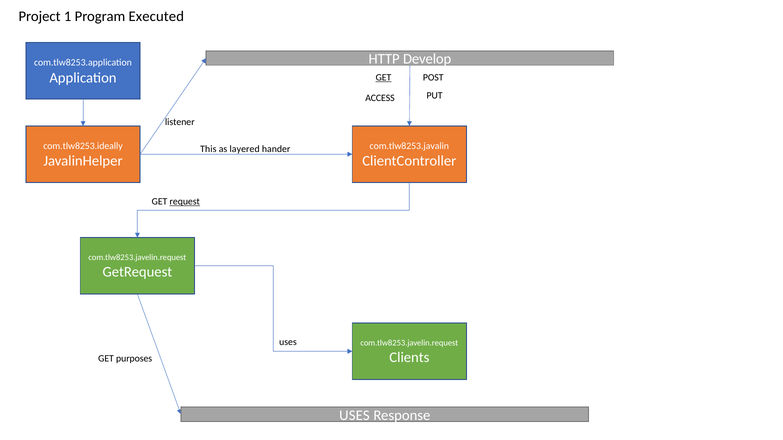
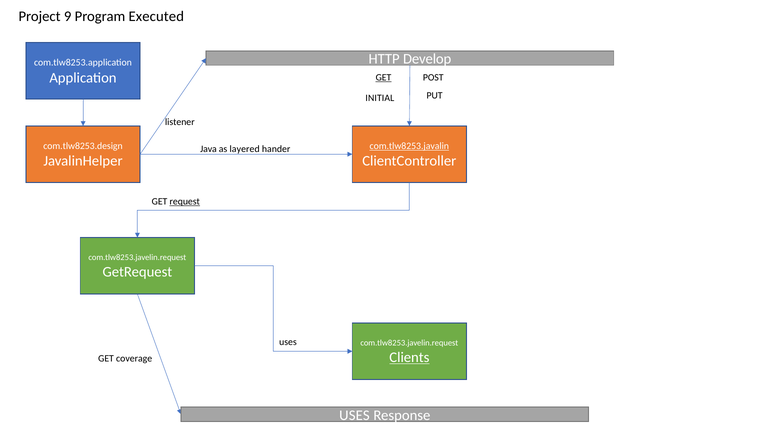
1: 1 -> 9 (68, 17)
ACCESS: ACCESS -> INITIAL (380, 98)
com.tlw8253.ideally: com.tlw8253.ideally -> com.tlw8253.design (83, 146)
com.tlw8253.javalin underline: none -> present (409, 146)
This: This -> Java (208, 149)
Clients underline: none -> present (409, 358)
purposes: purposes -> coverage (134, 359)
